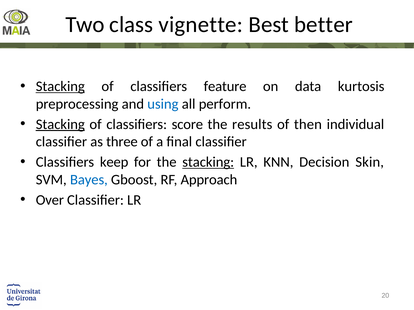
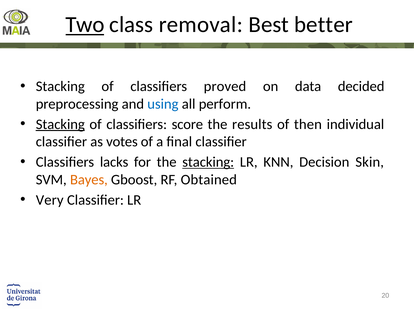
Two underline: none -> present (85, 25)
vignette: vignette -> removal (201, 25)
Stacking underline: present -> none (60, 87)
feature: feature -> proved (225, 87)
kurtosis: kurtosis -> decided (361, 87)
three: three -> votes (122, 142)
keep: keep -> lacks (114, 162)
Bayes colour: blue -> orange (89, 180)
Approach: Approach -> Obtained (209, 180)
Over: Over -> Very (50, 200)
